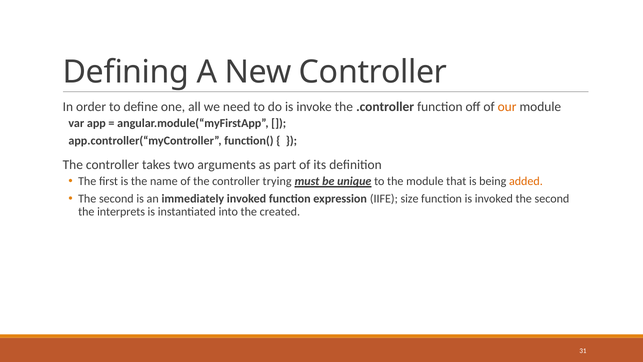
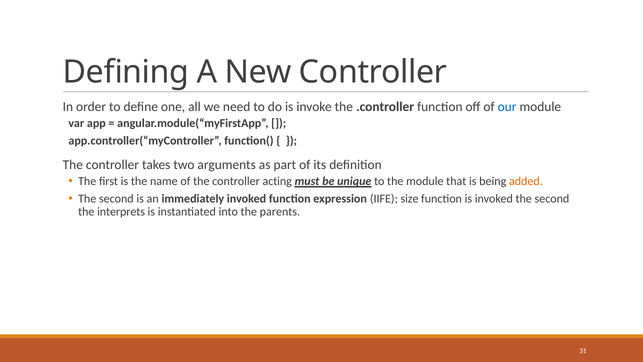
our colour: orange -> blue (507, 107)
trying: trying -> acting (277, 181)
created: created -> parents (280, 211)
